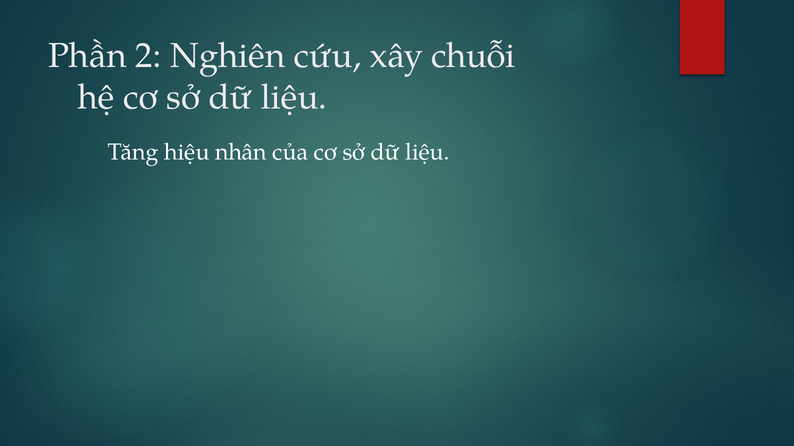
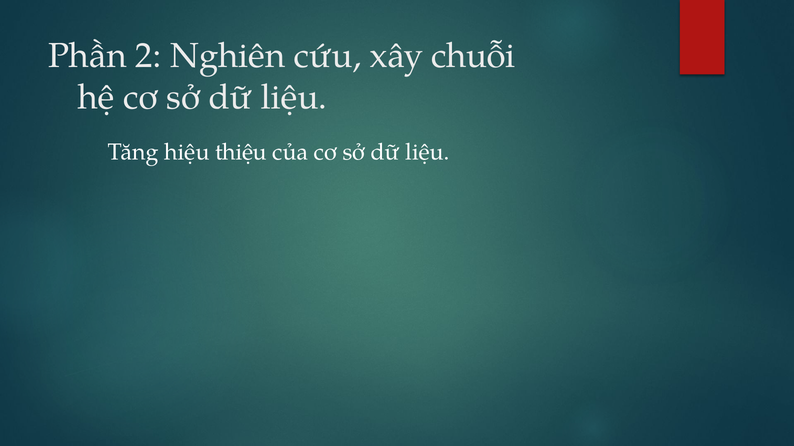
nhân: nhân -> thiệu (241, 152)
